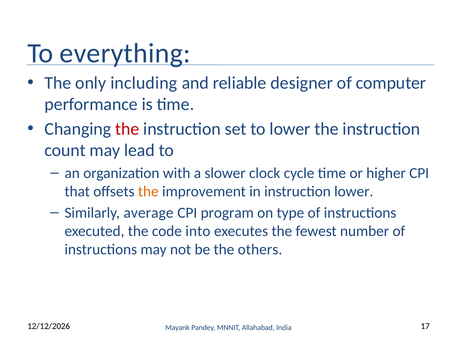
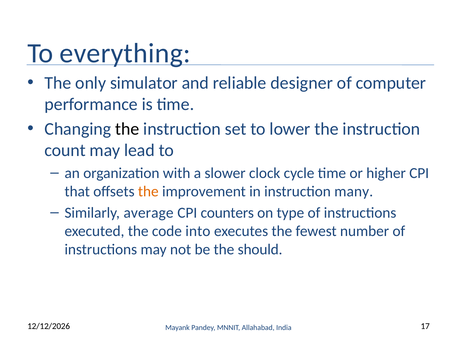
including: including -> simulator (144, 83)
the colour: red -> black (127, 129)
instruction lower: lower -> many (354, 191)
program: program -> counters (227, 213)
others: others -> should (260, 249)
